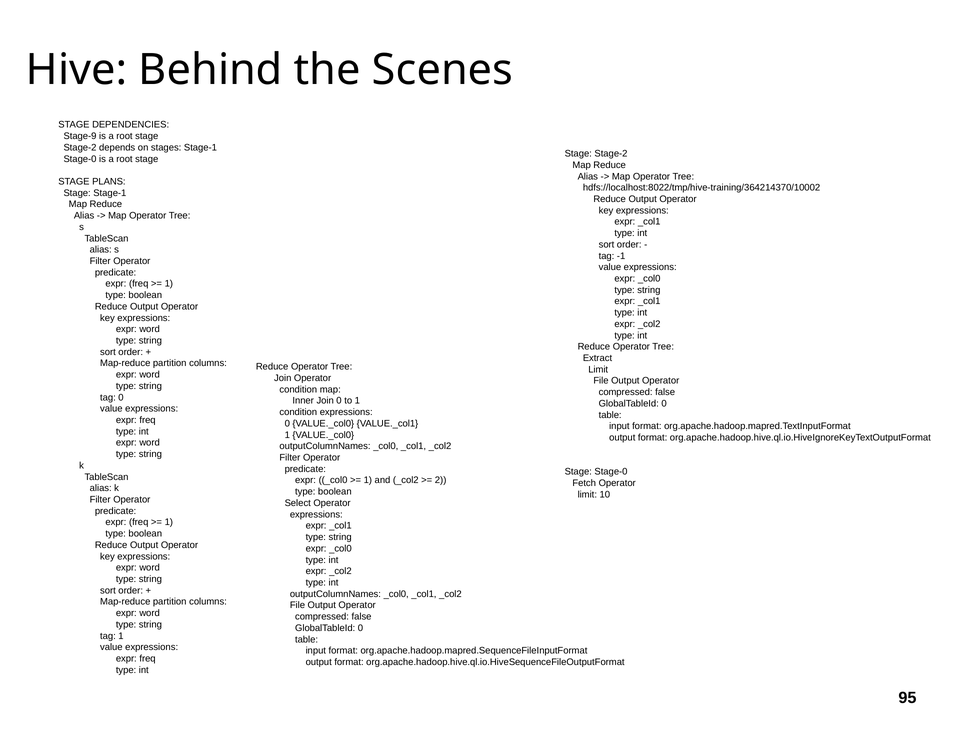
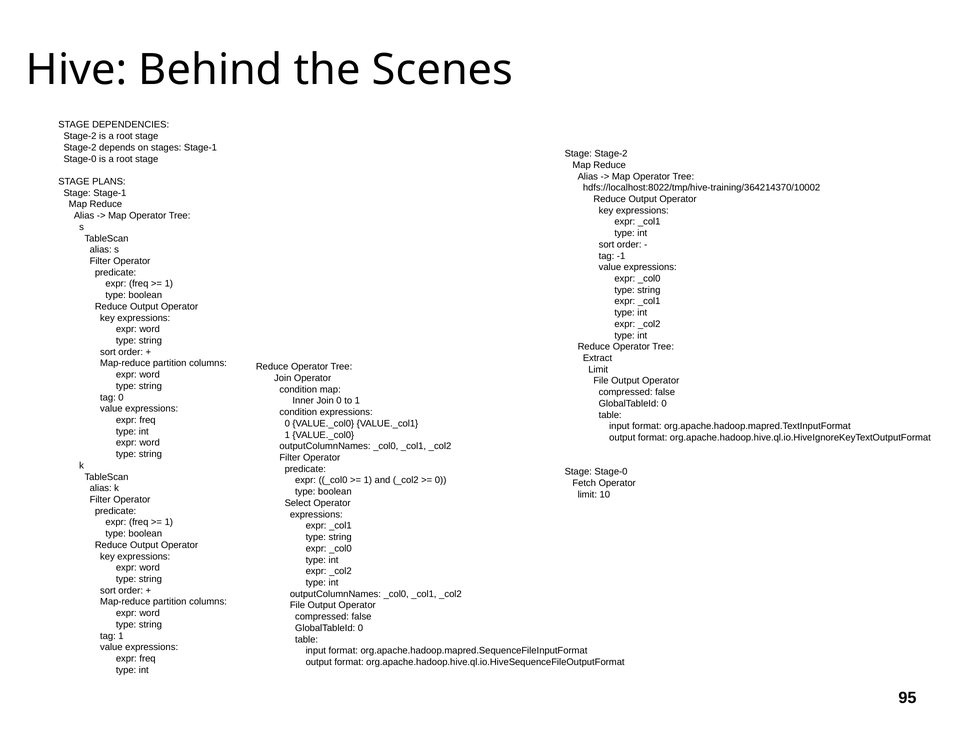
Stage-9: Stage-9 -> Stage-2 (80, 136)
2: 2 -> 0 (441, 481)
